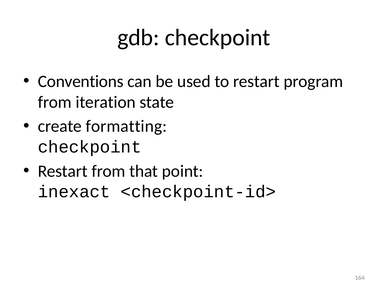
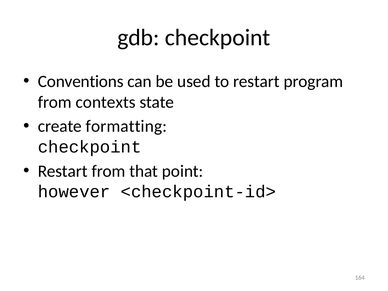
iteration: iteration -> contexts (106, 102)
inexact: inexact -> however (74, 192)
